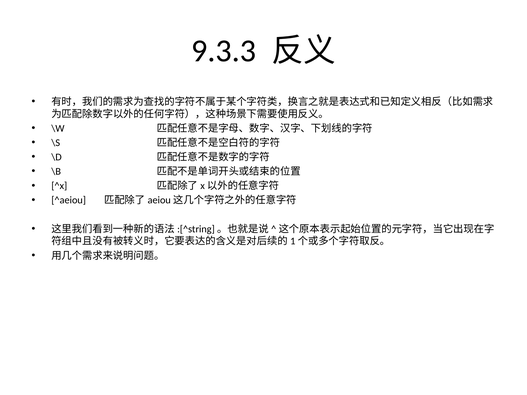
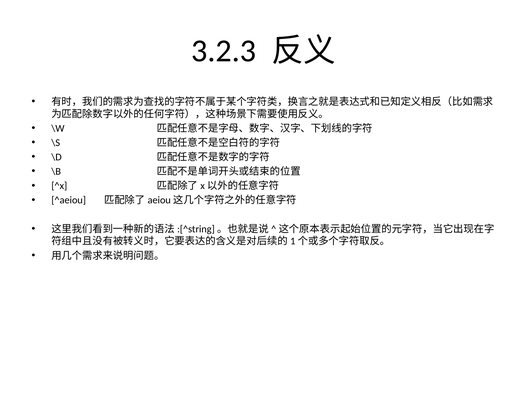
9.3.3: 9.3.3 -> 3.2.3 (224, 51)
